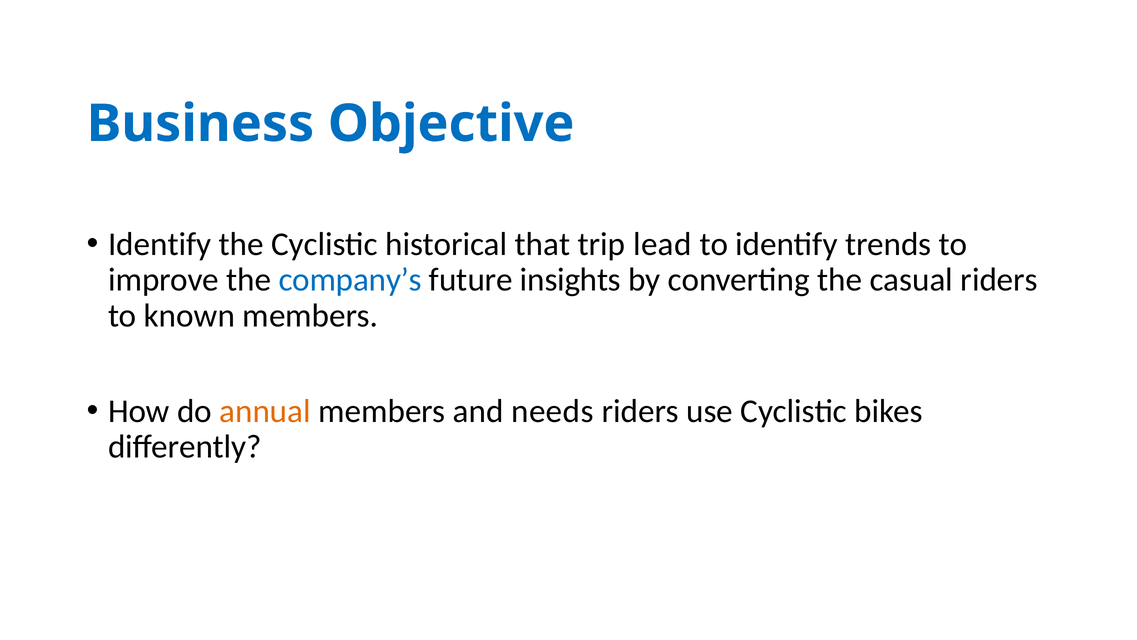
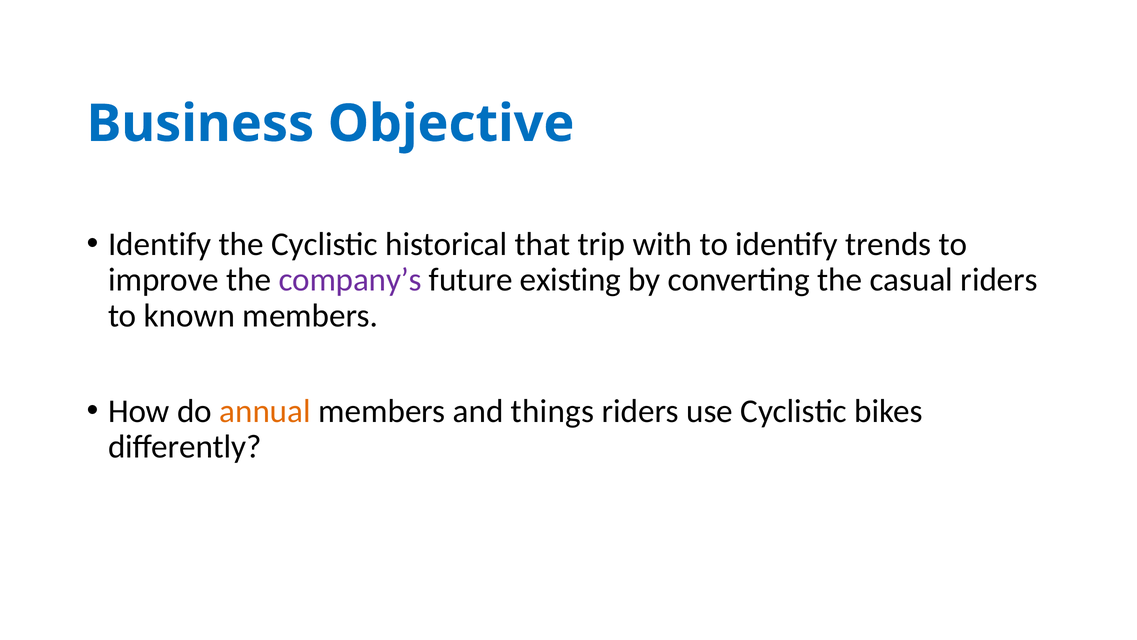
lead: lead -> with (662, 244)
company’s colour: blue -> purple (350, 280)
insights: insights -> existing (570, 280)
needs: needs -> things (552, 411)
